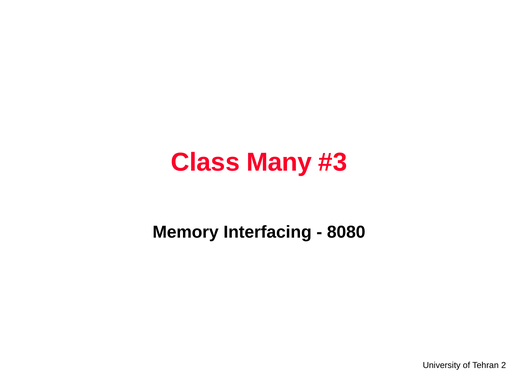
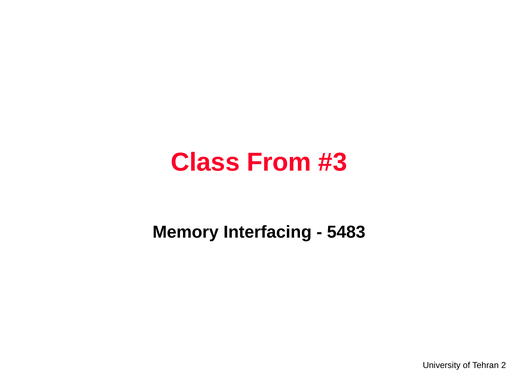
Many: Many -> From (279, 162)
8080: 8080 -> 5483 (346, 232)
